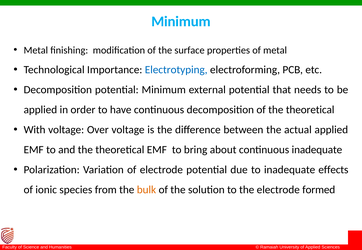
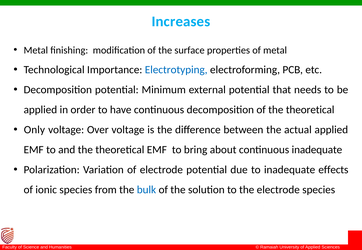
Minimum: Minimum -> Increases (181, 22)
With: With -> Only (34, 130)
bulk colour: orange -> blue (146, 190)
electrode formed: formed -> species (319, 190)
